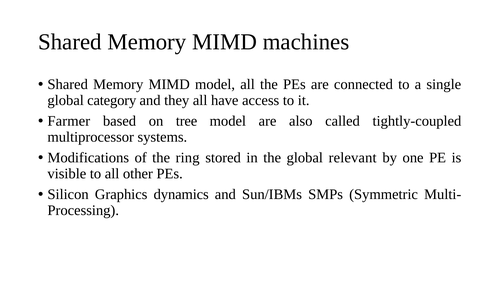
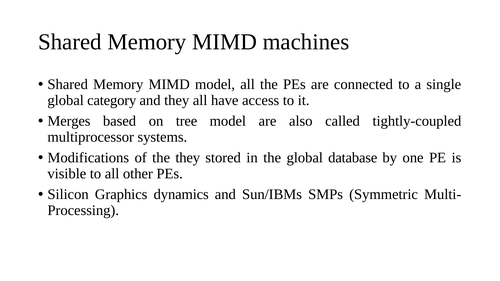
Farmer: Farmer -> Merges (69, 121)
the ring: ring -> they (188, 158)
relevant: relevant -> database (353, 158)
